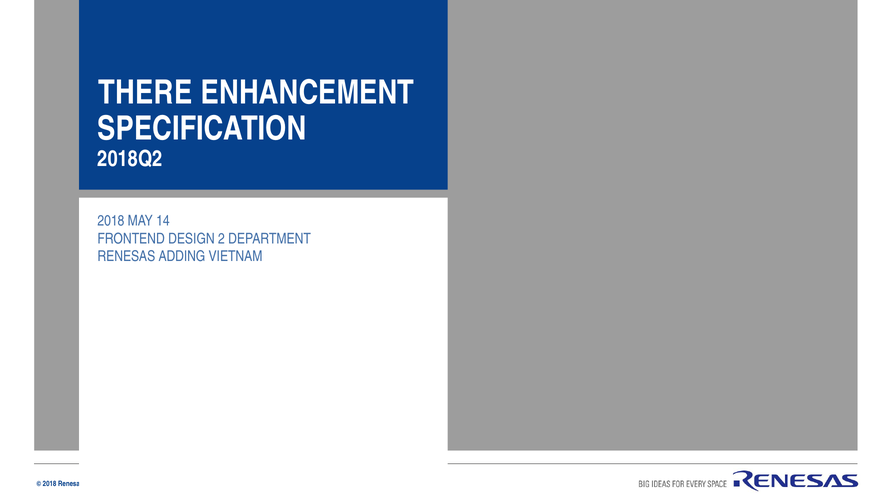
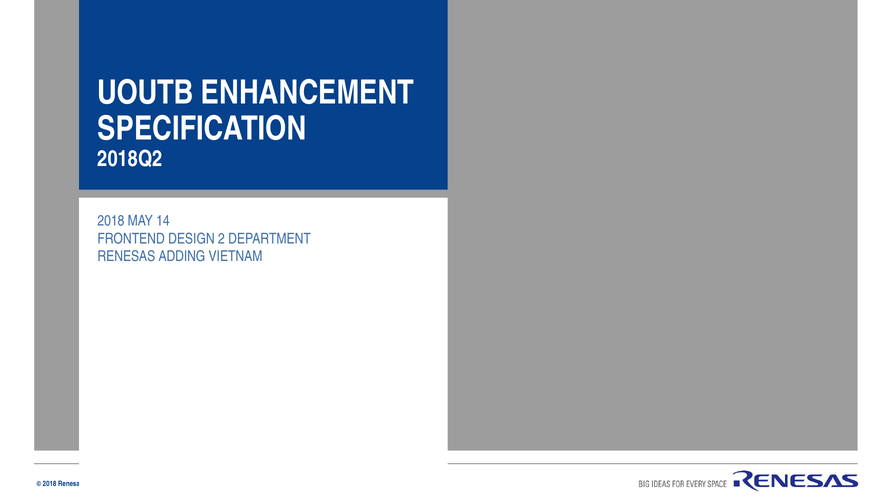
THERE: THERE -> UOUTB (146, 93)
